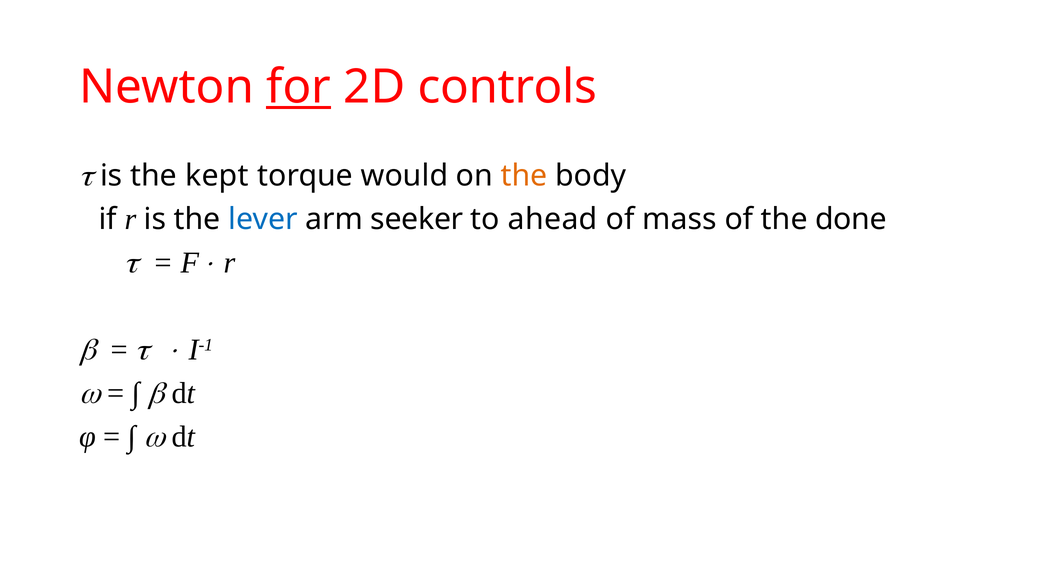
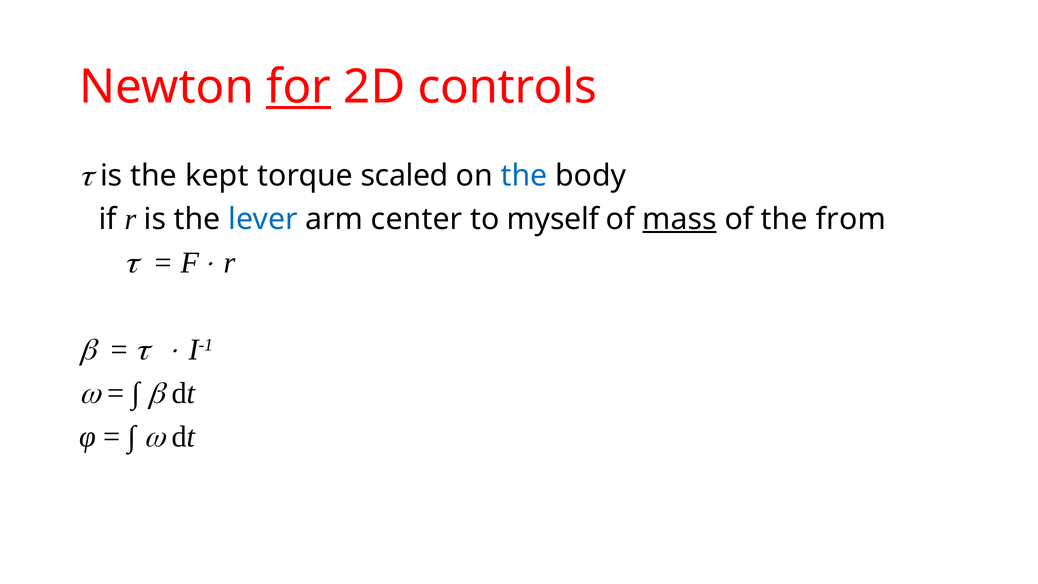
would: would -> scaled (405, 175)
the colour: orange -> blue (524, 175)
seeker: seeker -> center (417, 219)
ahead: ahead -> myself (553, 219)
mass underline: none -> present (680, 219)
done: done -> from (851, 219)
